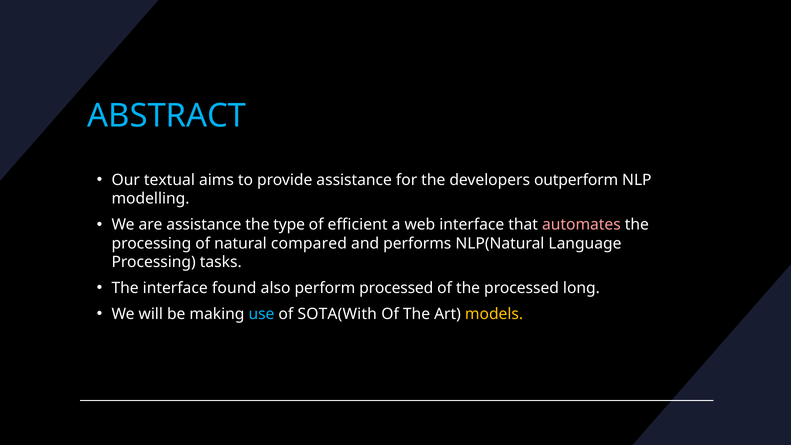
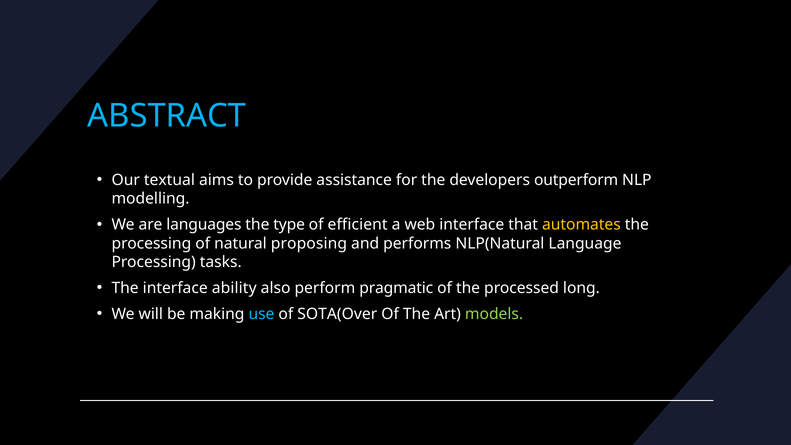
are assistance: assistance -> languages (204, 225)
automates colour: pink -> yellow (581, 225)
compared: compared -> proposing (309, 243)
found: found -> ability (234, 288)
perform processed: processed -> pragmatic (396, 288)
SOTA(With: SOTA(With -> SOTA(Over (337, 314)
models colour: yellow -> light green (494, 314)
